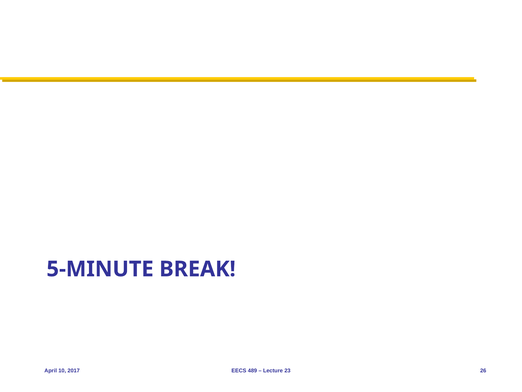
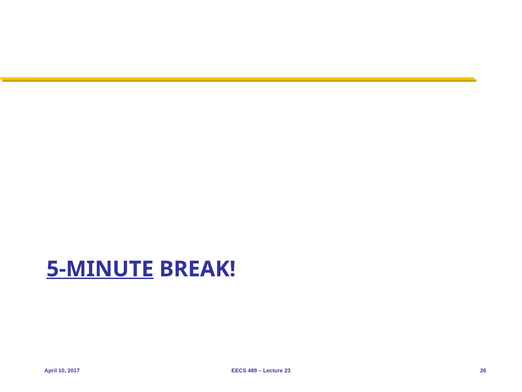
5-MINUTE underline: none -> present (100, 269)
